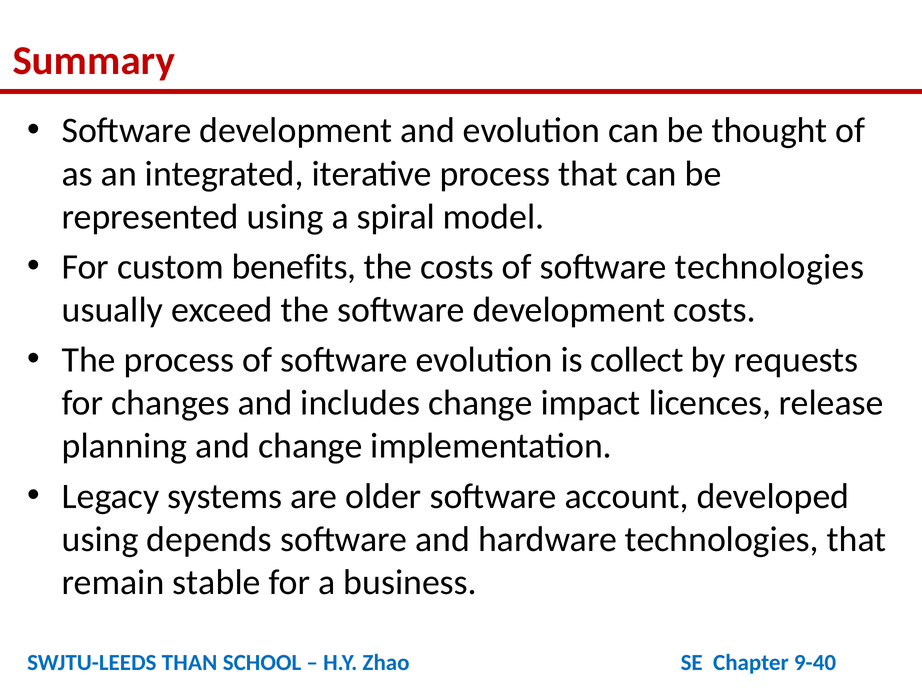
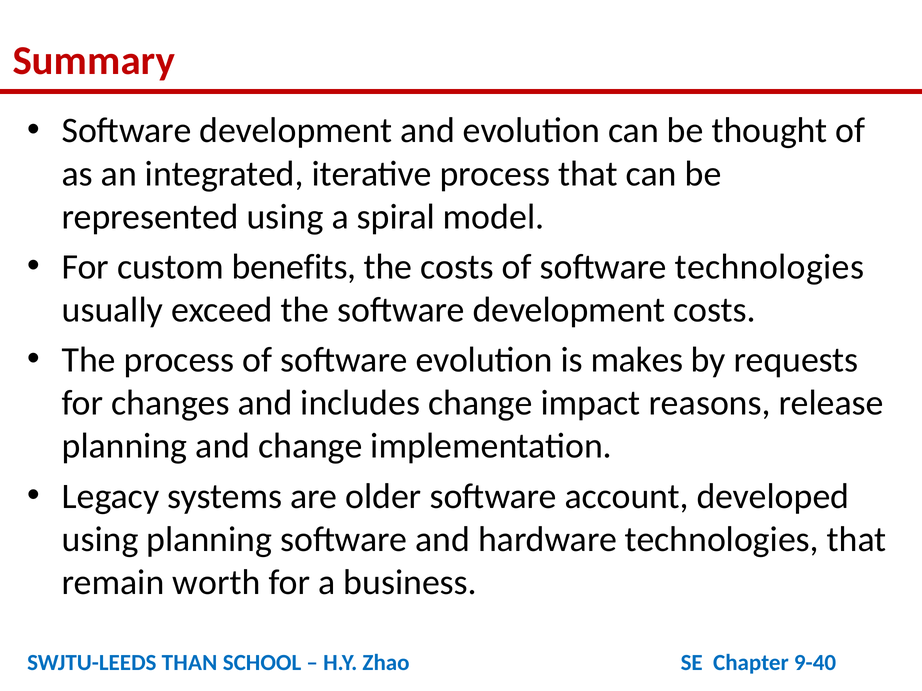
collect: collect -> makes (637, 360)
licences: licences -> reasons (710, 403)
using depends: depends -> planning (209, 540)
stable: stable -> worth (216, 583)
